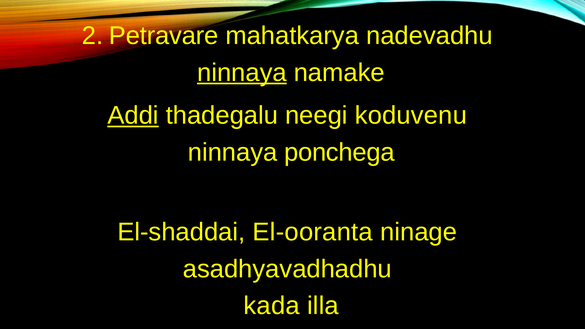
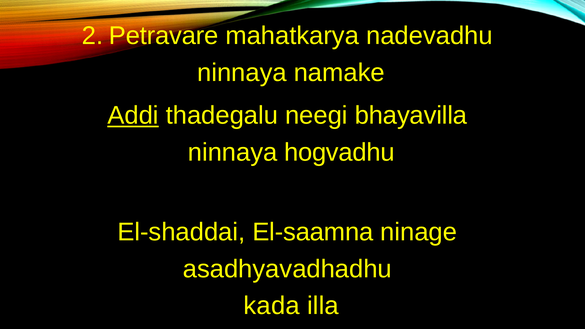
ninnaya underline: present -> none (242, 73)
koduvenu: koduvenu -> bhayavilla (411, 116)
ponchega: ponchega -> hogvadhu (339, 152)
El-ooranta: El-ooranta -> El-saamna (313, 232)
